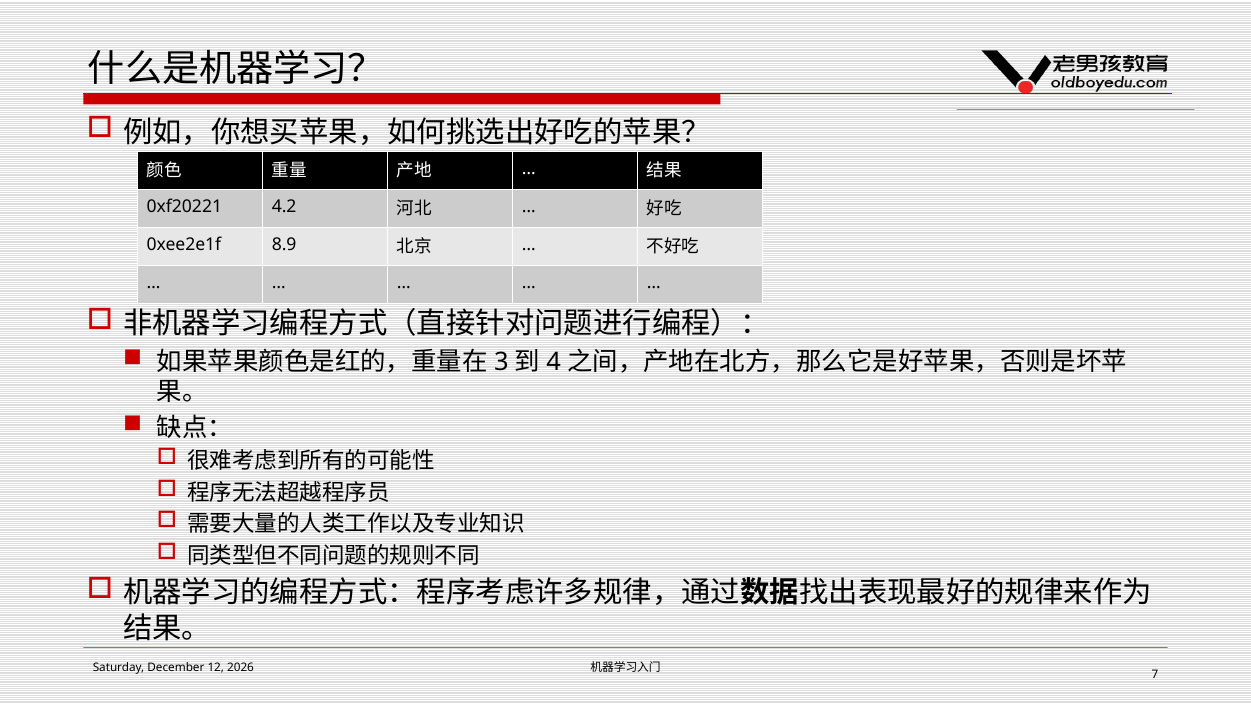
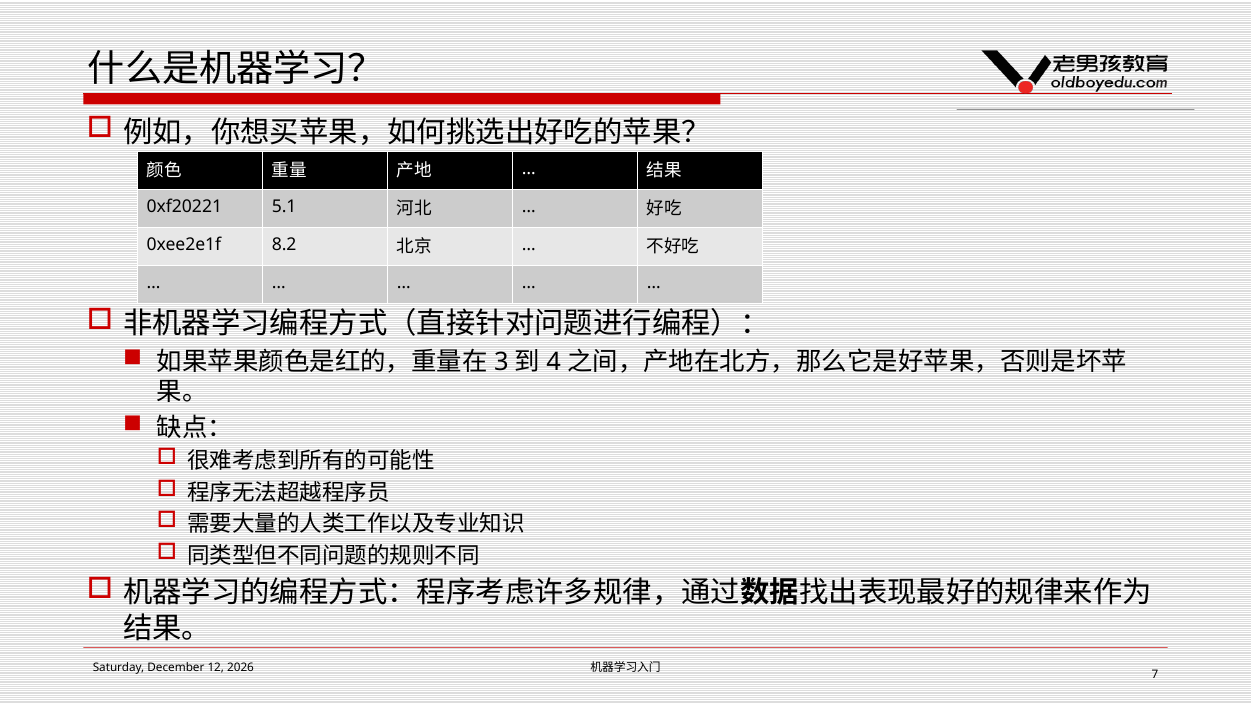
4.2: 4.2 -> 5.1 (284, 207)
8.9: 8.9 -> 8.2 (284, 245)
